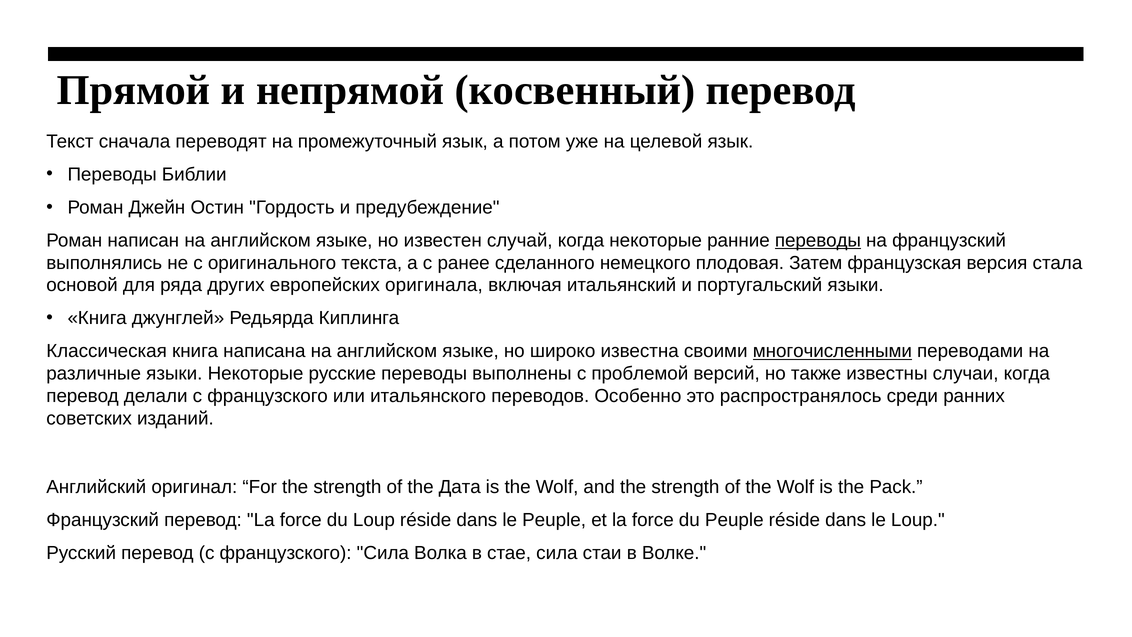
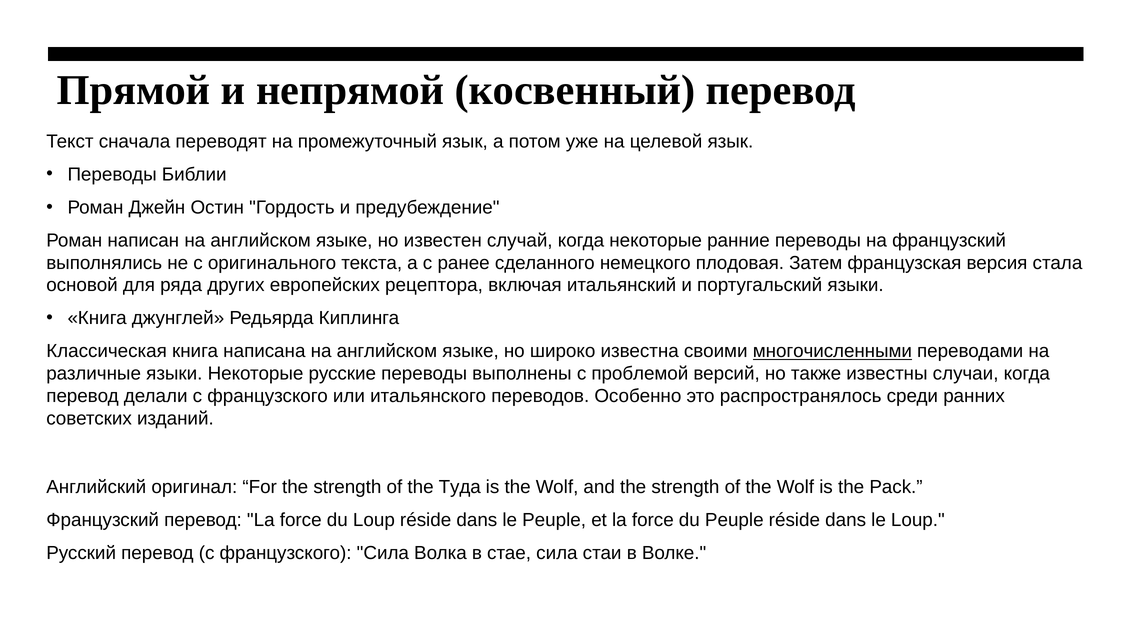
переводы underline: present -> none (818, 240)
оригинала: оригинала -> рецептора (434, 285)
Дата: Дата -> Туда (460, 487)
